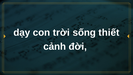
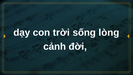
thiết: thiết -> lòng (109, 32)
